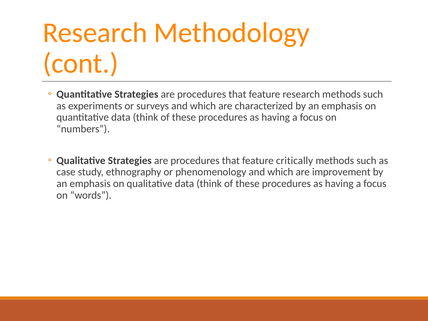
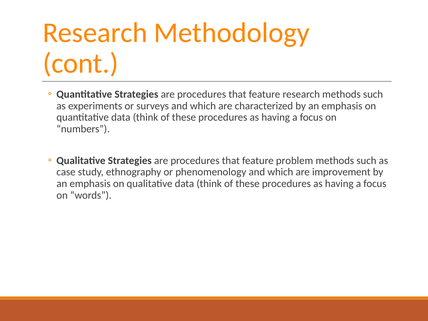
critically: critically -> problem (295, 160)
